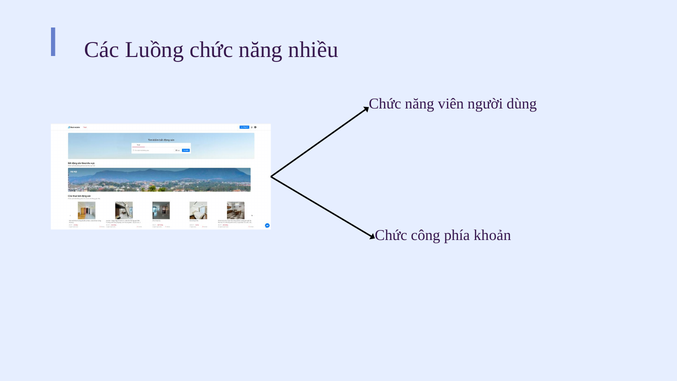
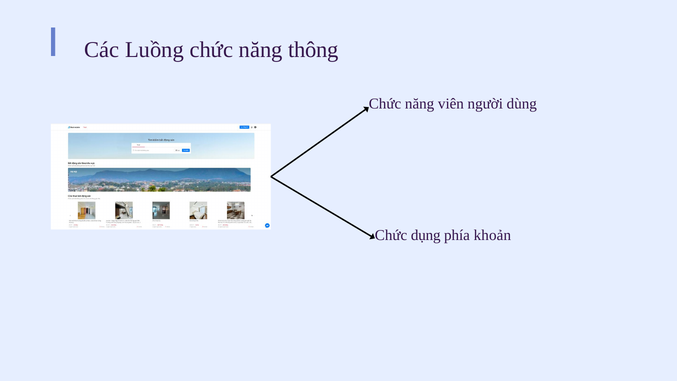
nhiều: nhiều -> thông (313, 50)
công: công -> dụng (426, 235)
